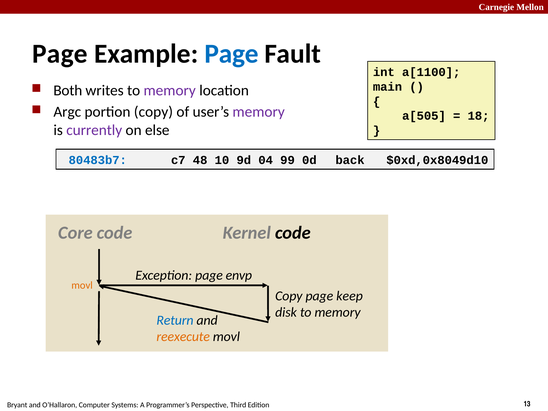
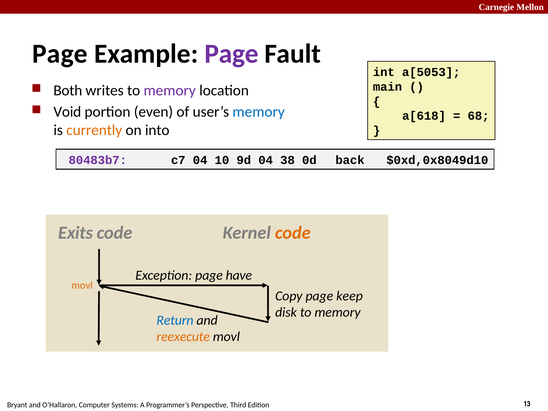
Page colour: blue -> purple (232, 54)
a[1100: a[1100 -> a[5053 (431, 72)
Argc: Argc -> Void (67, 112)
portion copy: copy -> even (153, 112)
memory colour: purple -> blue (259, 112)
a[505: a[505 -> a[618 (424, 116)
18: 18 -> 68 (479, 116)
currently colour: purple -> orange (94, 130)
else: else -> into (157, 130)
80483b7 colour: blue -> purple (98, 160)
c7 48: 48 -> 04 (200, 160)
99: 99 -> 38 (288, 160)
Core: Core -> Exits (76, 233)
code colour: black -> orange (293, 233)
envp: envp -> have (239, 275)
